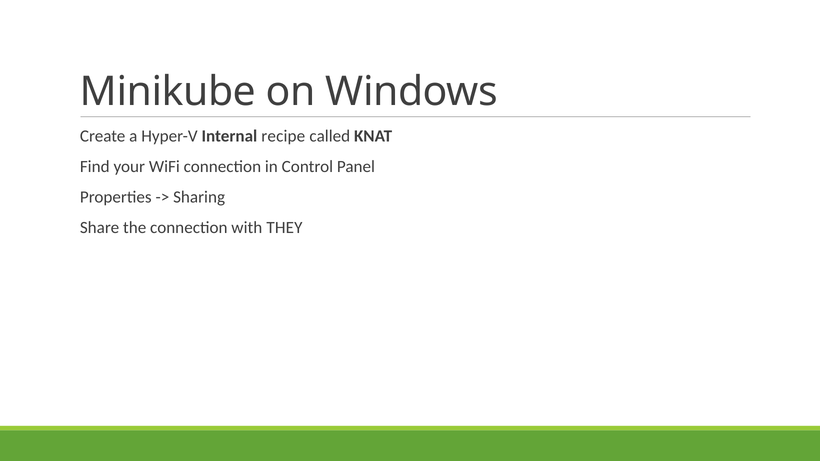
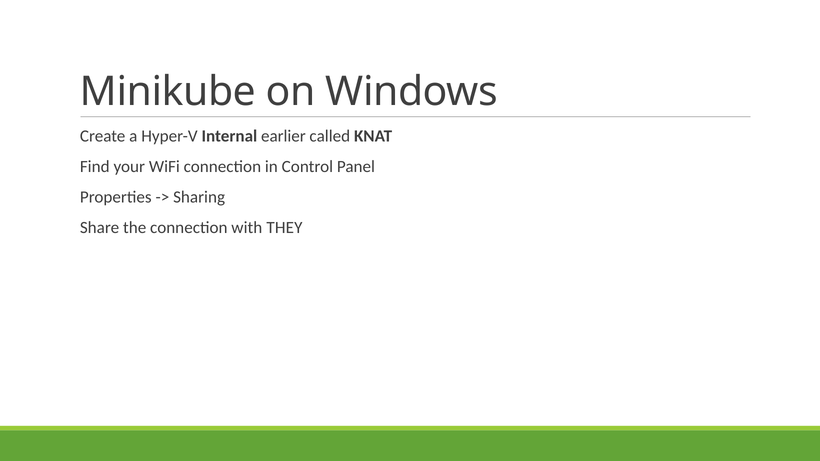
recipe: recipe -> earlier (283, 136)
